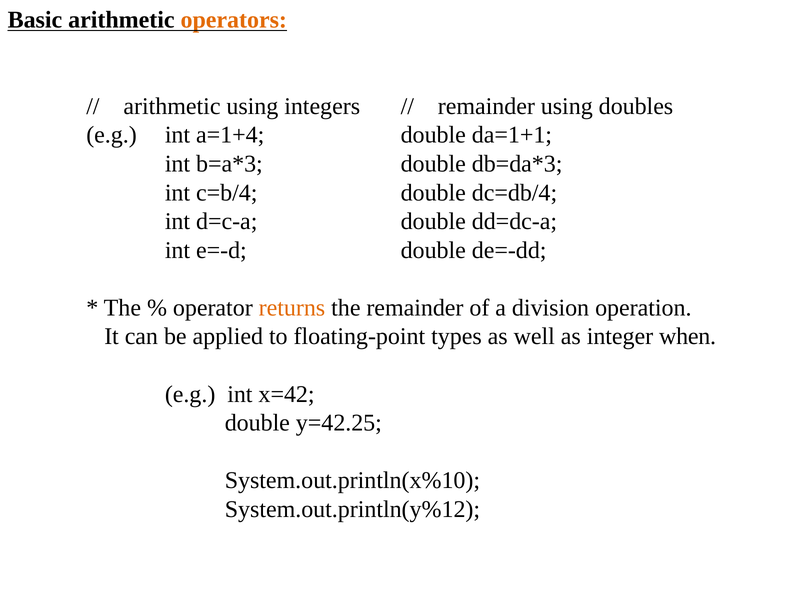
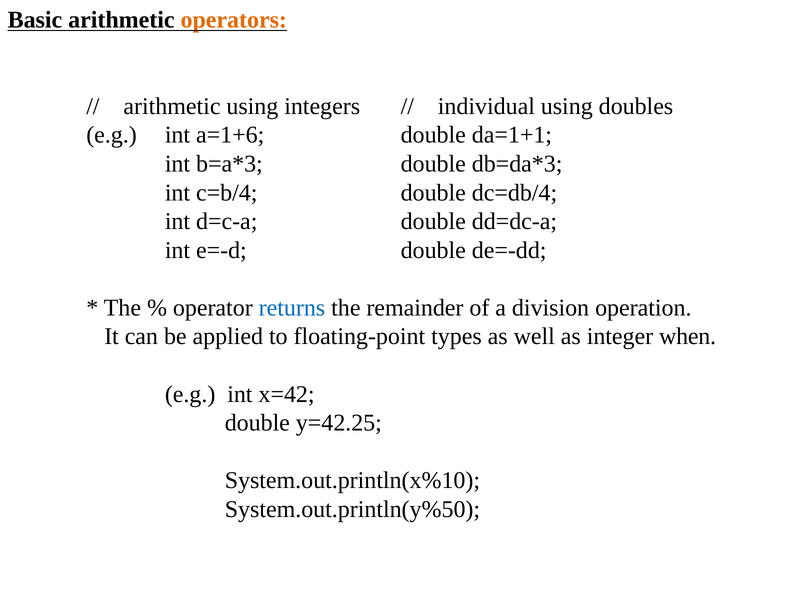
remainder: remainder -> individual (486, 106)
a=1+4: a=1+4 -> a=1+6 (230, 135)
returns colour: orange -> blue (292, 308)
System.out.println(y%12: System.out.println(y%12 -> System.out.println(y%50 (352, 510)
